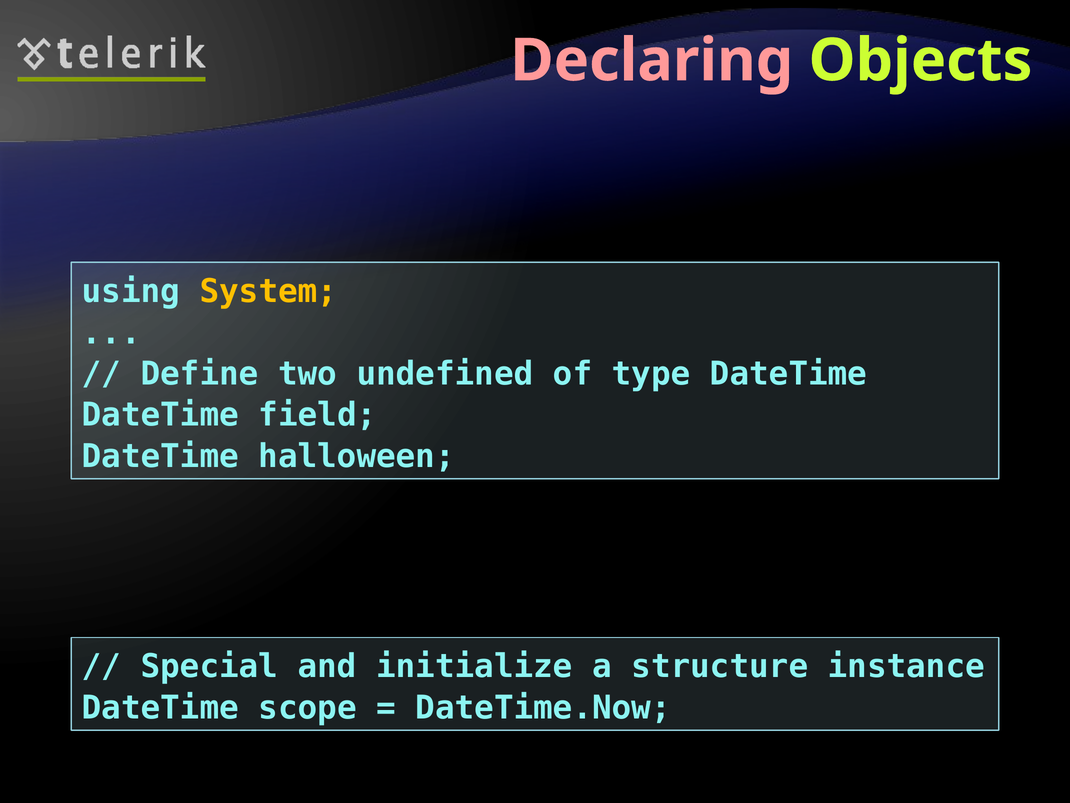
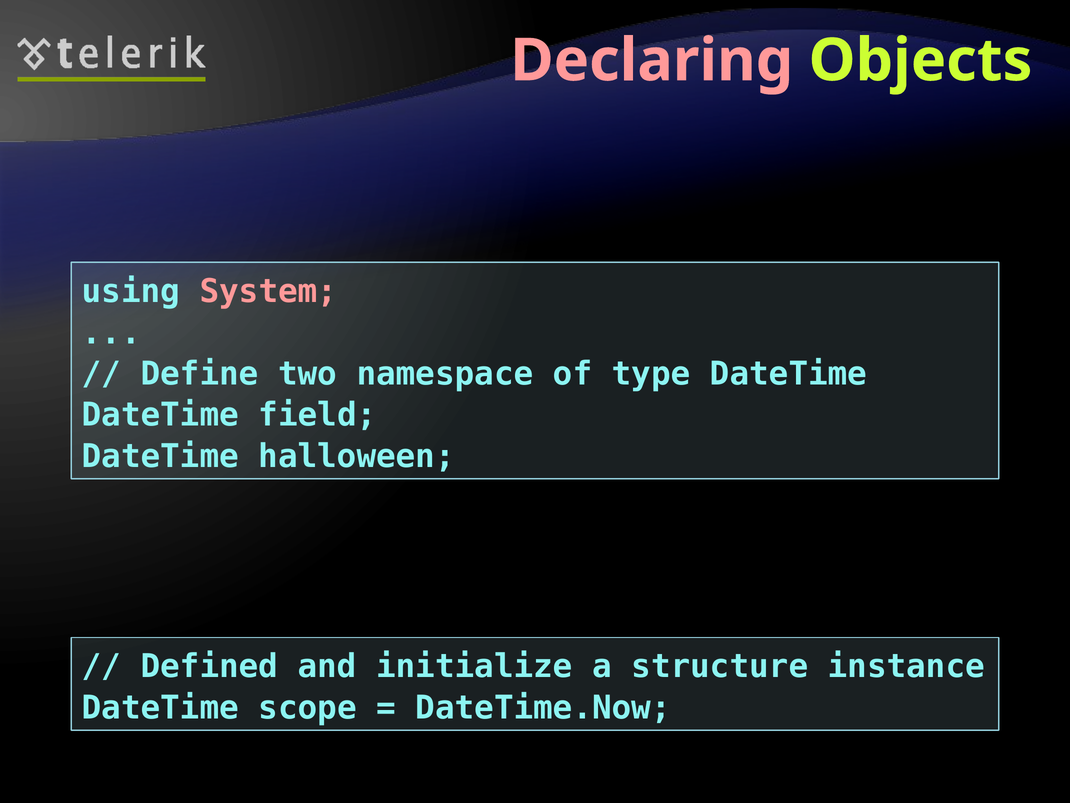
System colour: yellow -> pink (268, 291)
undefined: undefined -> namespace (445, 374)
Special: Special -> Defined (209, 666)
